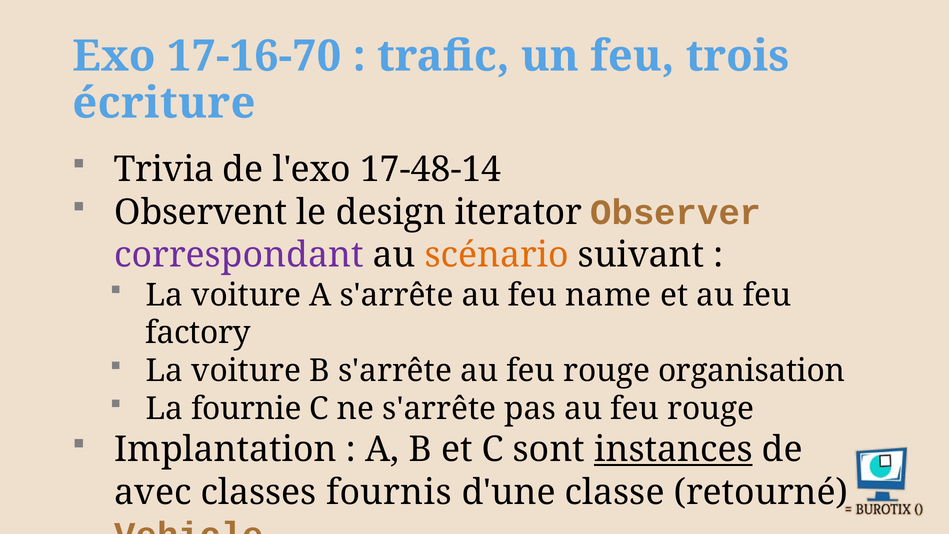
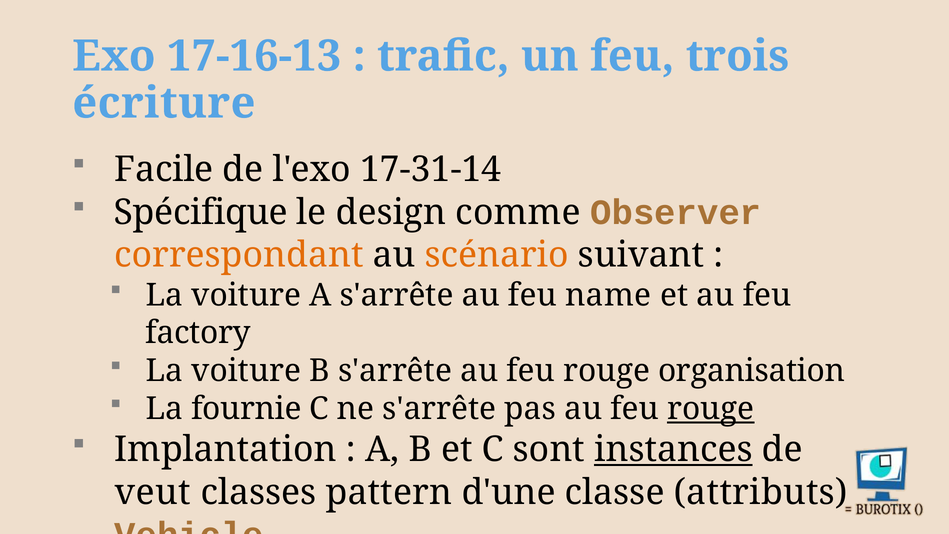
17-16-70: 17-16-70 -> 17-16-13 (254, 56)
Trivia: Trivia -> Facile (164, 169)
17-48-14: 17-48-14 -> 17-31-14 (431, 169)
Observent: Observent -> Spécifique (201, 212)
iterator: iterator -> comme (518, 212)
correspondant colour: purple -> orange (239, 255)
rouge underline: none -> present (711, 409)
avec: avec -> veut (153, 492)
fournis: fournis -> pattern (389, 492)
retourné: retourné -> attributs (761, 492)
